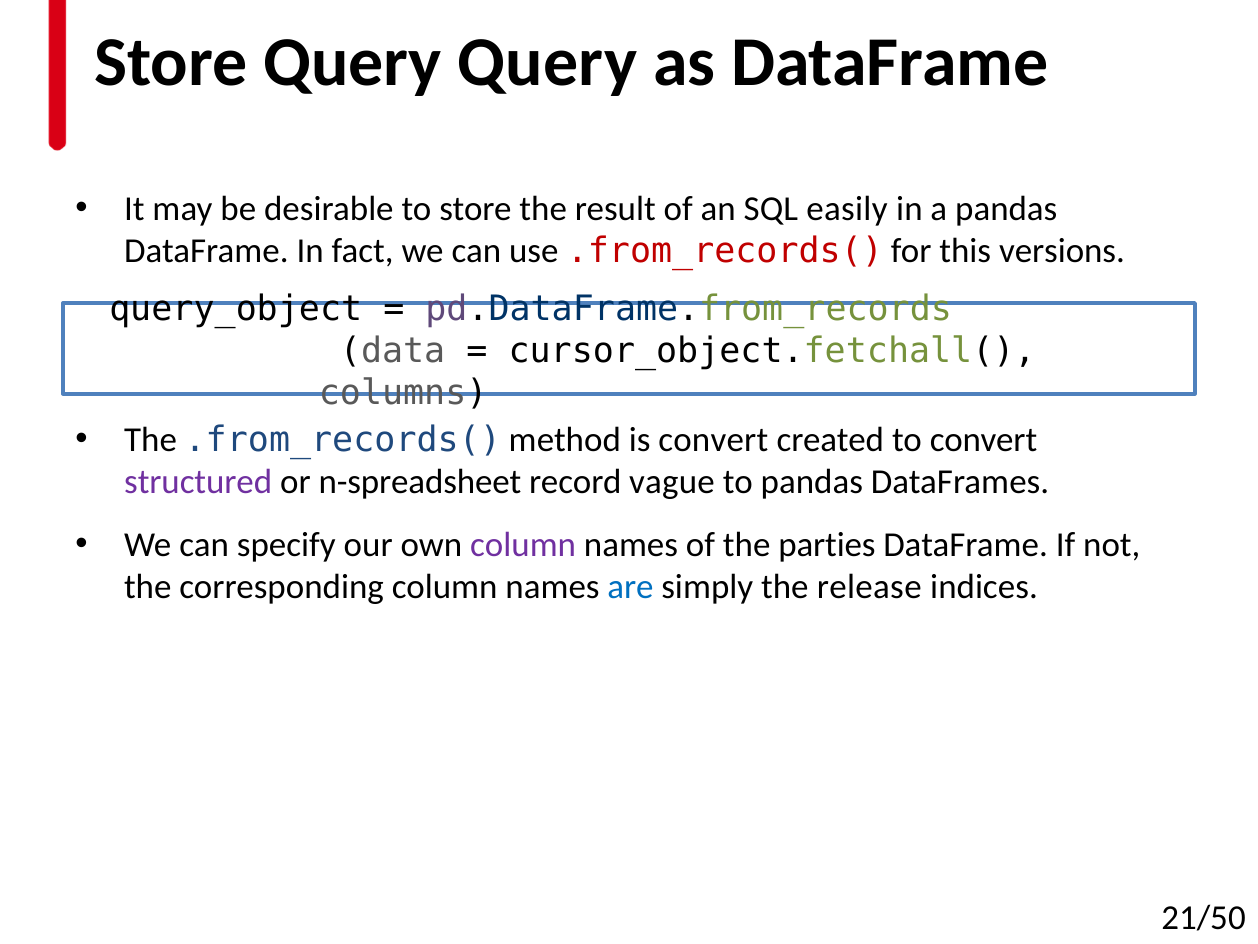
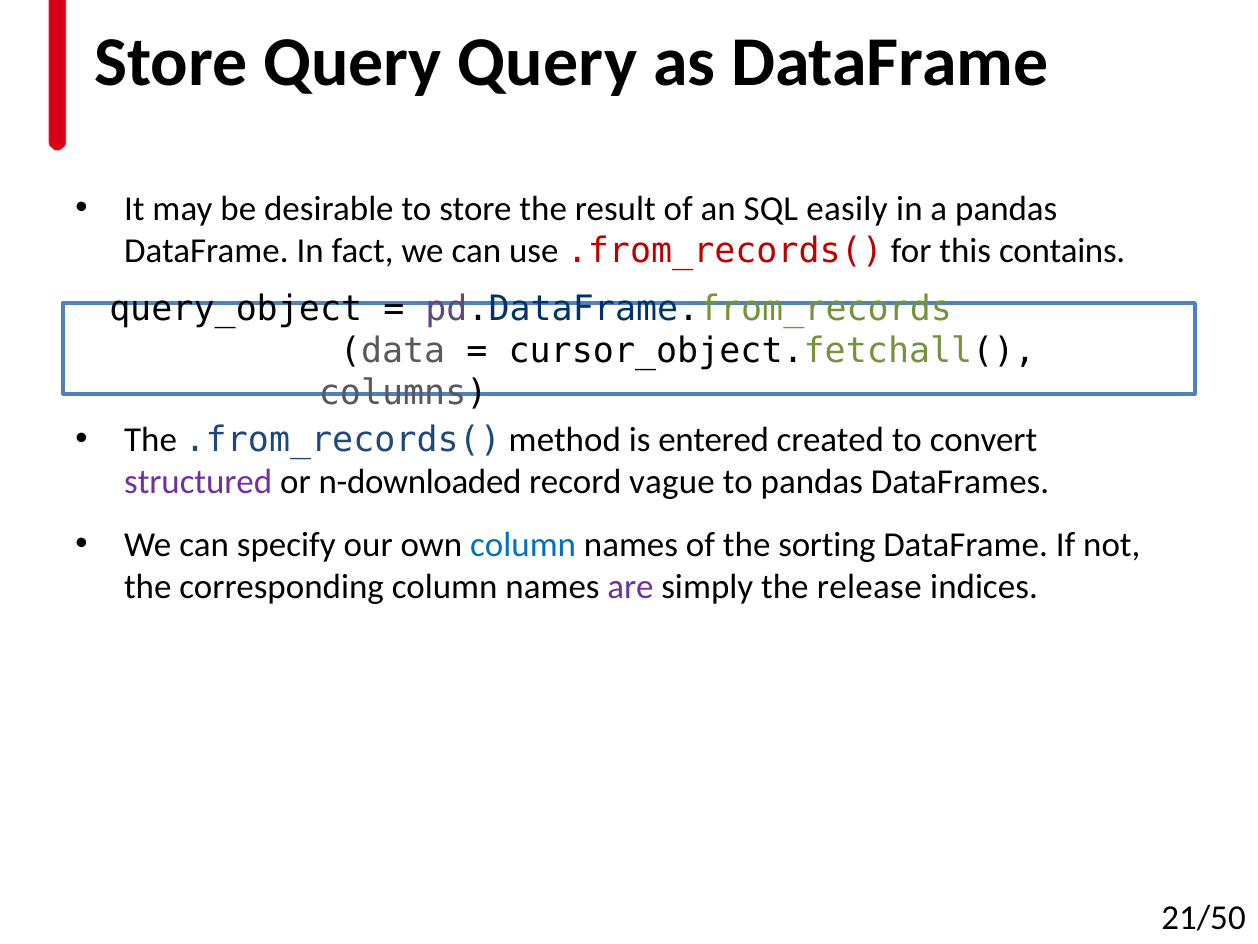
versions: versions -> contains (1062, 251)
is convert: convert -> entered (714, 440)
n-spreadsheet: n-spreadsheet -> n-downloaded (420, 482)
column colour: purple -> blue (523, 545)
parties: parties -> sorting (827, 545)
are colour: blue -> purple (630, 587)
